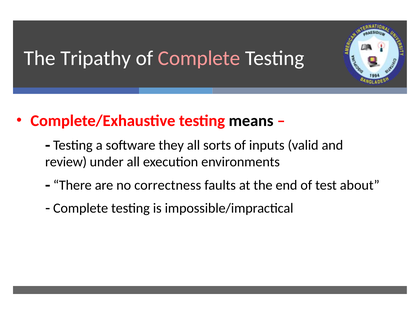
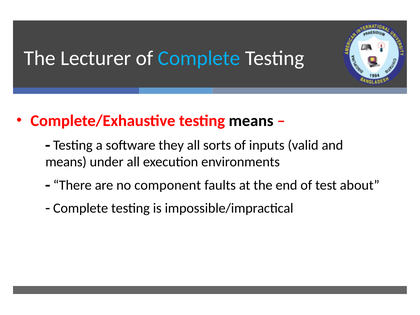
Tripathy: Tripathy -> Lecturer (96, 58)
Complete colour: pink -> light blue (199, 58)
review: review -> means (66, 162)
correctness: correctness -> component (168, 185)
